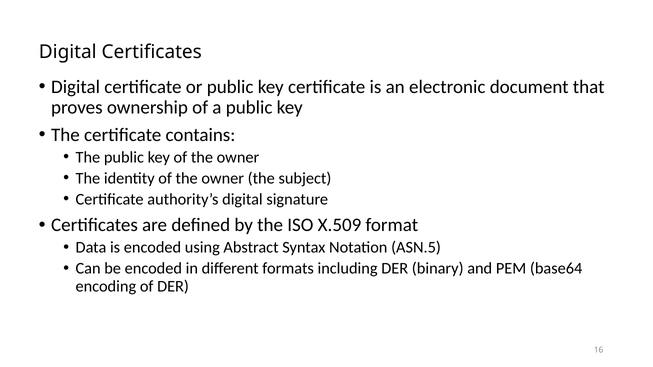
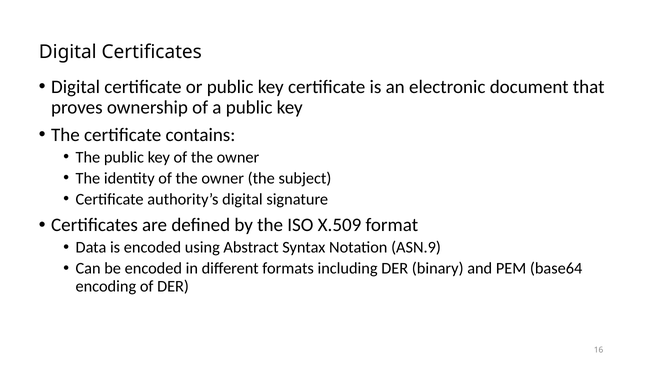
ASN.5: ASN.5 -> ASN.9 (416, 248)
